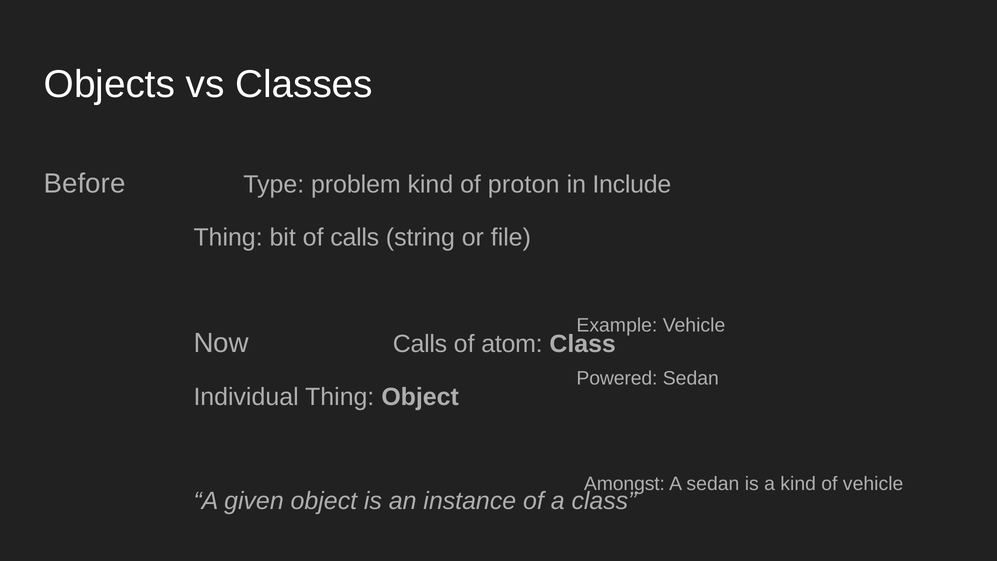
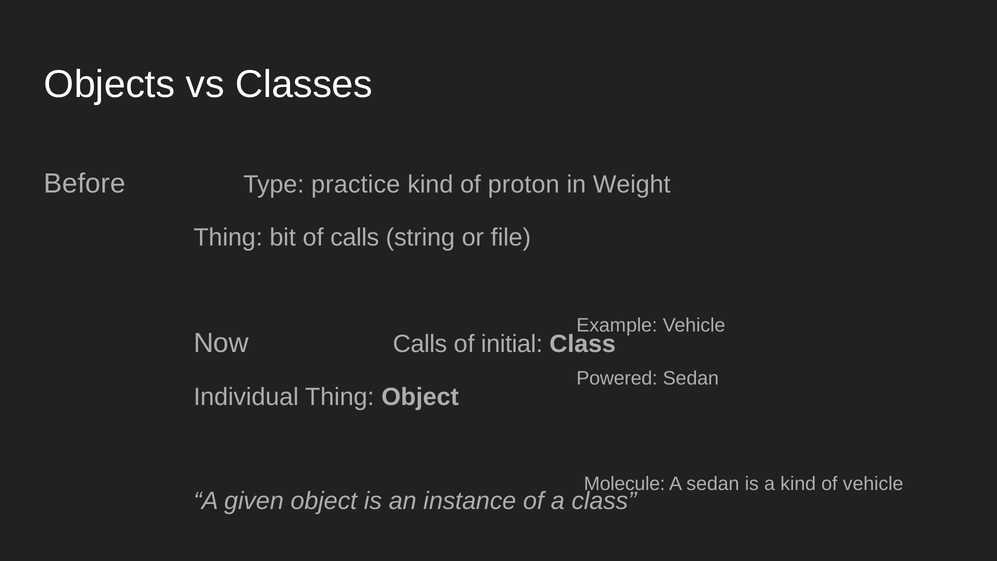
problem: problem -> practice (356, 185)
Include: Include -> Weight (632, 185)
atom: atom -> initial (512, 344)
Amongst: Amongst -> Molecule (625, 484)
